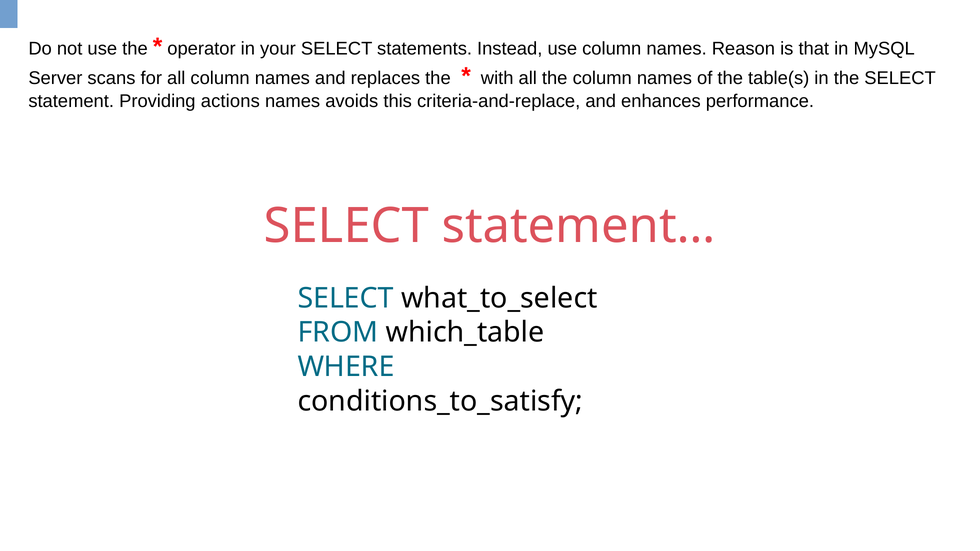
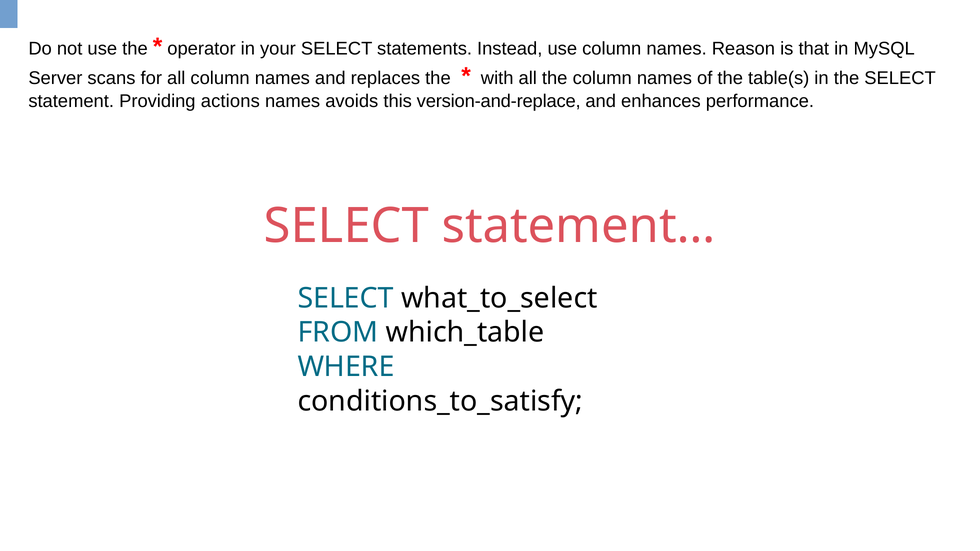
criteria-and-replace: criteria-and-replace -> version-and-replace (499, 101)
